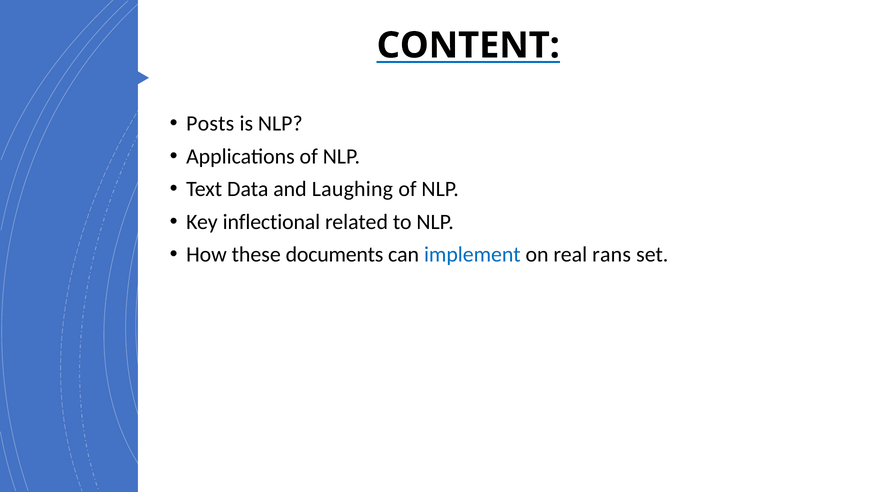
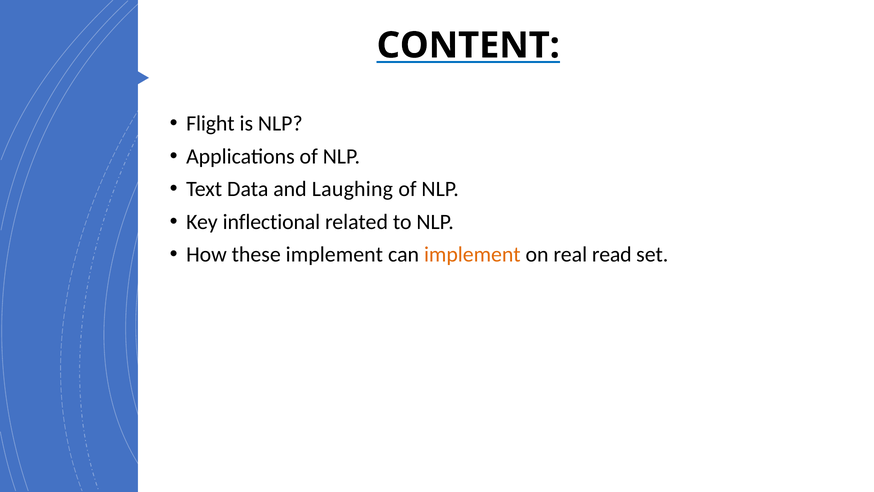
Posts: Posts -> Flight (210, 124)
these documents: documents -> implement (334, 254)
implement colour: blue -> orange (472, 254)
rans: rans -> read (612, 254)
